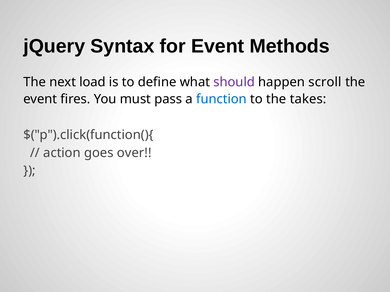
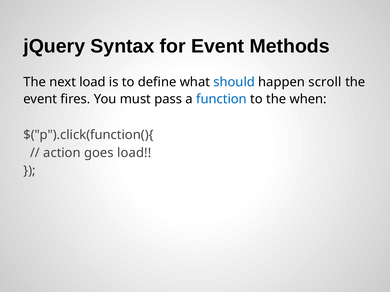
should colour: purple -> blue (234, 82)
takes: takes -> when (308, 99)
goes over: over -> load (134, 153)
